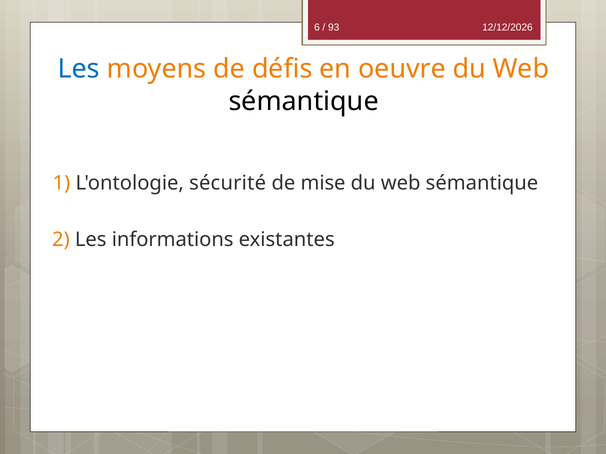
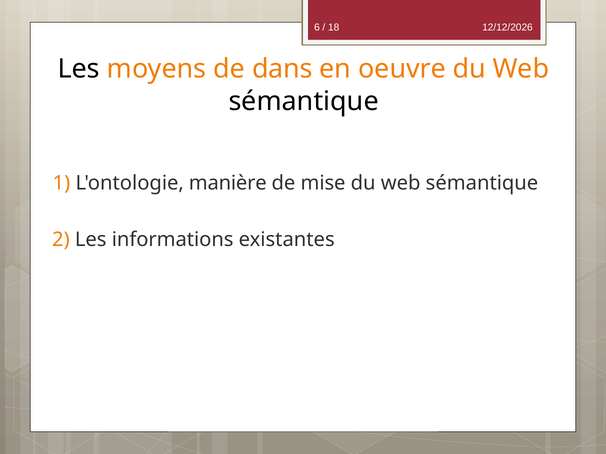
93: 93 -> 18 (334, 28)
Les colour: blue -> black (79, 69)
défis: défis -> dans (282, 69)
sécurité: sécurité -> manière (228, 183)
